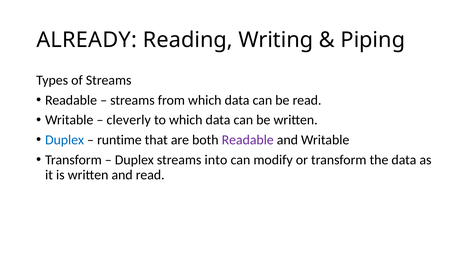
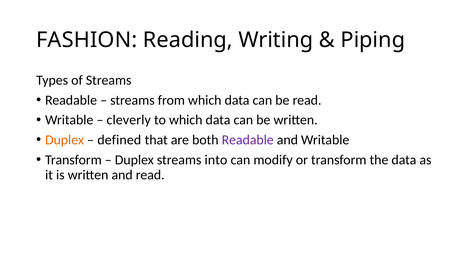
ALREADY: ALREADY -> FASHION (87, 40)
Duplex colour: blue -> orange (65, 140)
runtime: runtime -> defined (119, 140)
